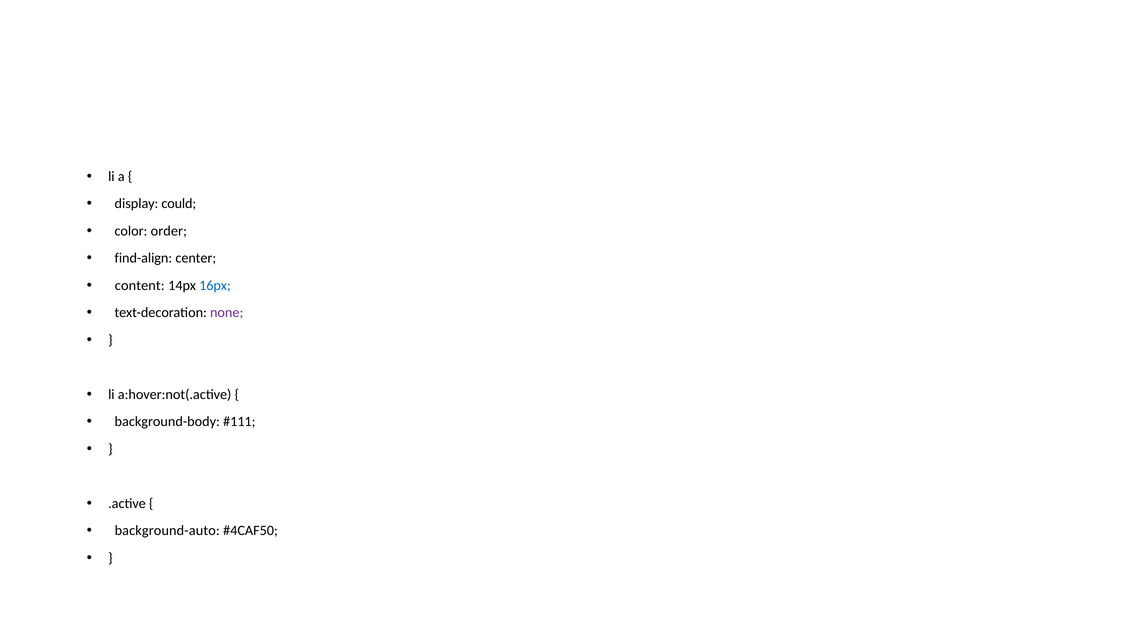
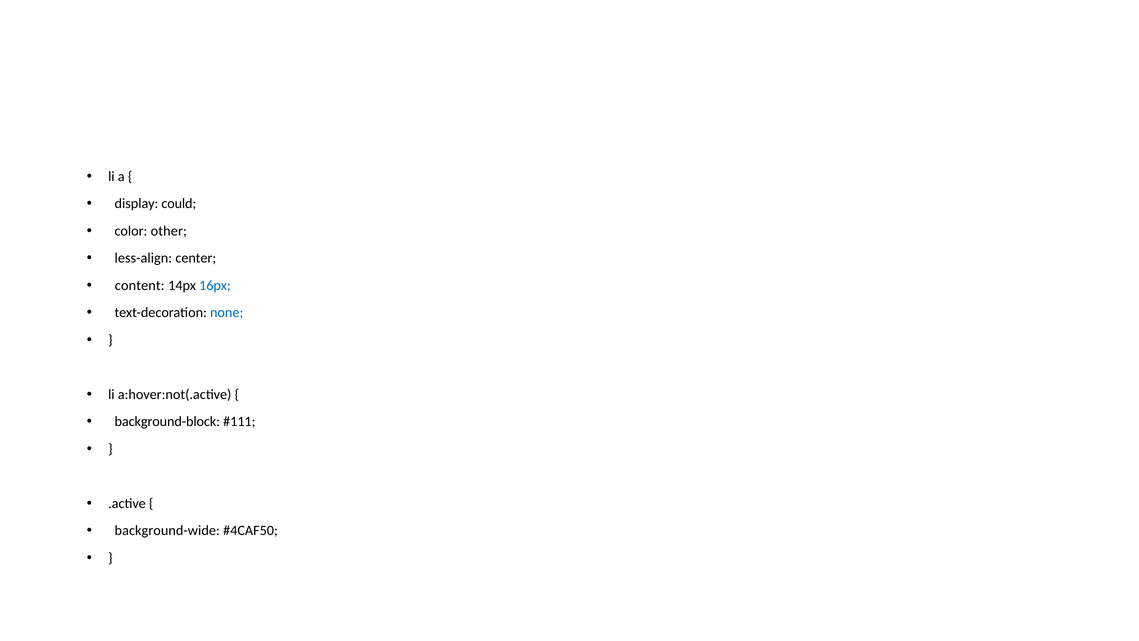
order: order -> other (169, 231)
find-align: find-align -> less-align (143, 258)
none colour: purple -> blue (227, 312)
background-body: background-body -> background-block (167, 421)
background-auto: background-auto -> background-wide (167, 530)
